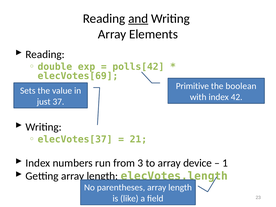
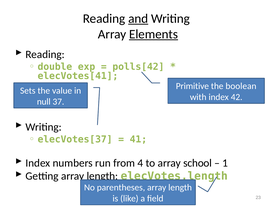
Elements underline: none -> present (154, 34)
elecVotes[69: elecVotes[69 -> elecVotes[41 (78, 76)
just: just -> null (44, 102)
21: 21 -> 41 (138, 139)
3: 3 -> 4 (140, 163)
device: device -> school (198, 163)
